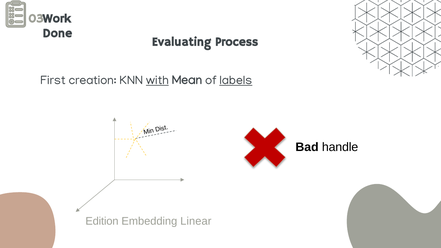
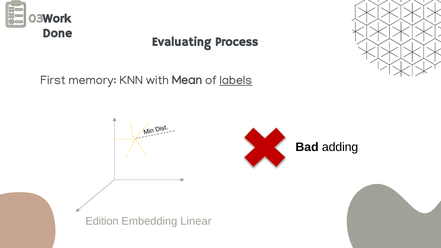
creation: creation -> memory (93, 80)
with underline: present -> none (157, 80)
handle: handle -> adding (340, 147)
